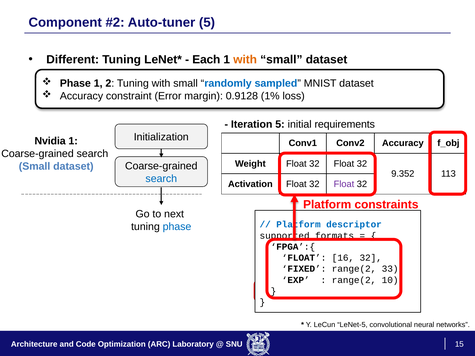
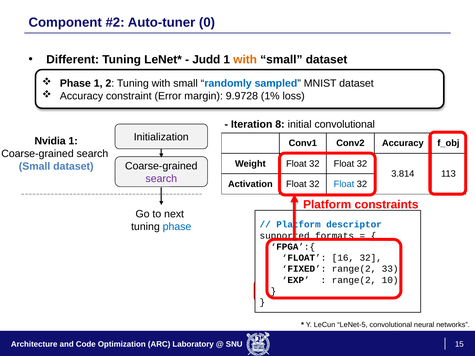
Auto-tuner 5: 5 -> 0 (207, 22)
Each: Each -> Judd (206, 60)
0.9128: 0.9128 -> 9.9728 (242, 96)
Iteration 5: 5 -> 8 (280, 125)
initial requirements: requirements -> convolutional (345, 125)
9.352: 9.352 -> 3.814 (403, 174)
search colour: blue -> purple (161, 179)
Float colour: purple -> blue (344, 184)
